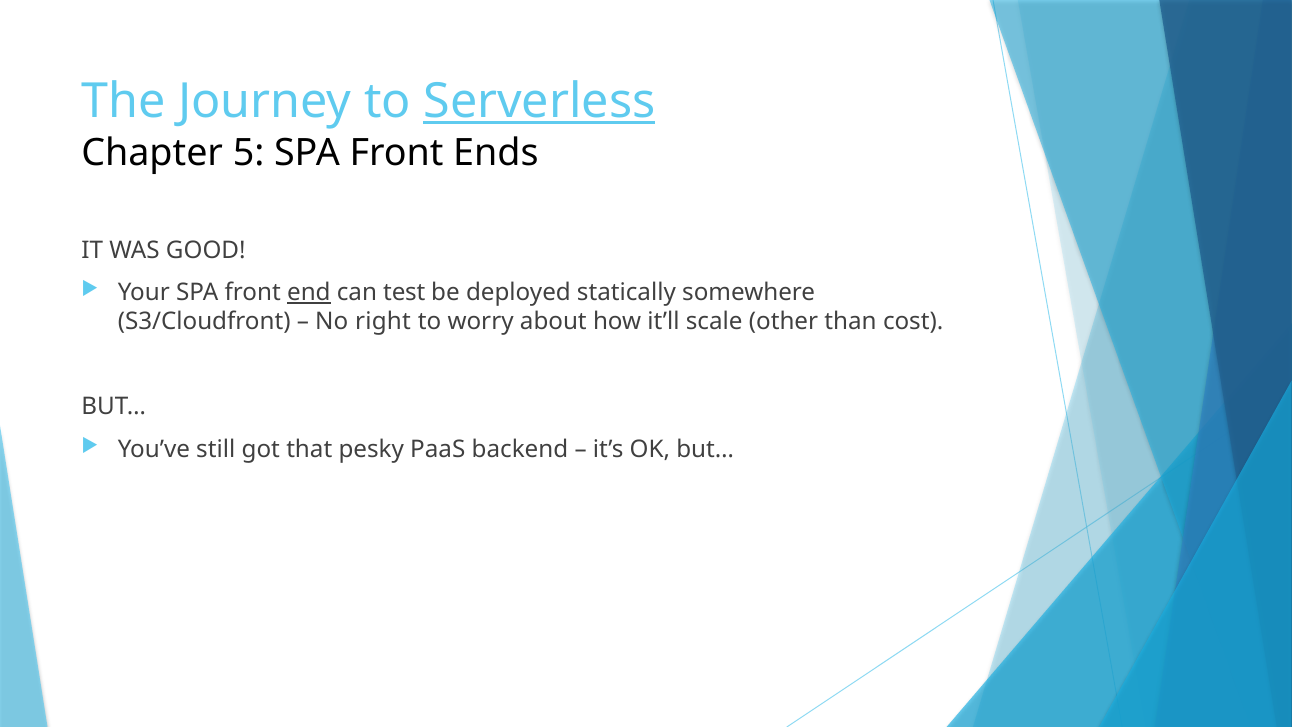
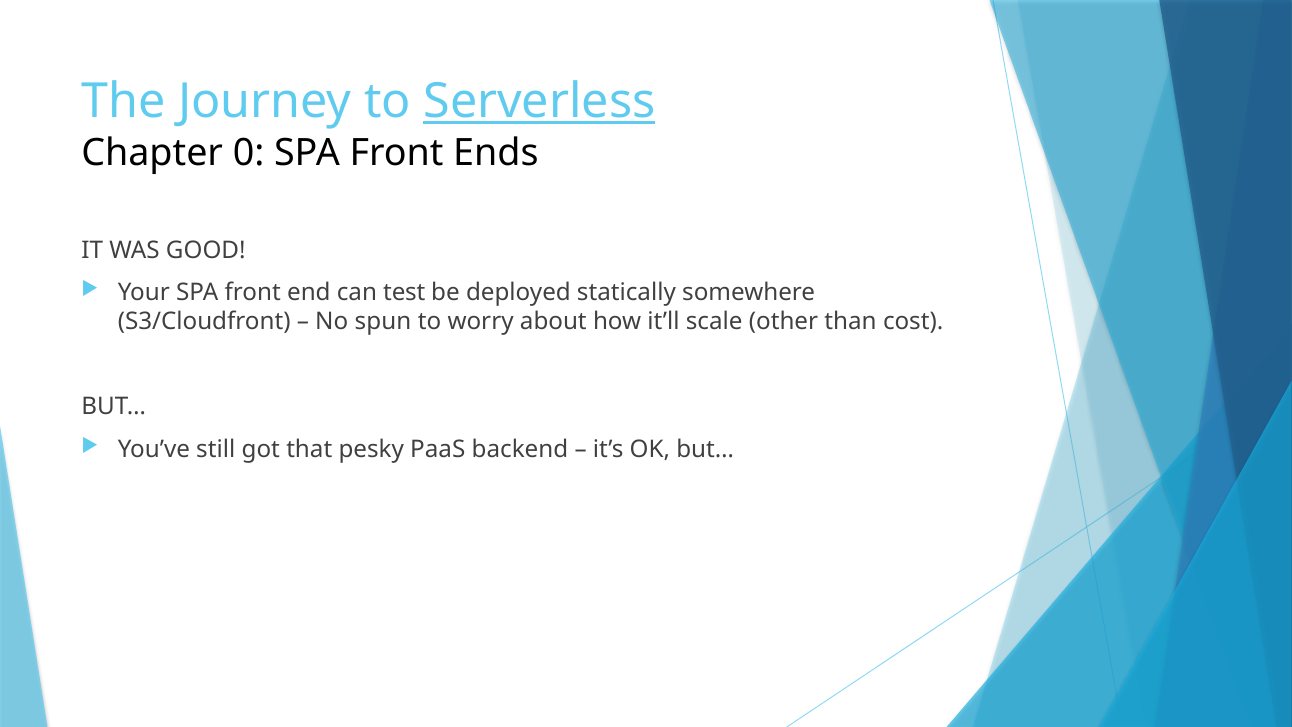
5: 5 -> 0 (249, 153)
end underline: present -> none (309, 293)
right: right -> spun (383, 322)
